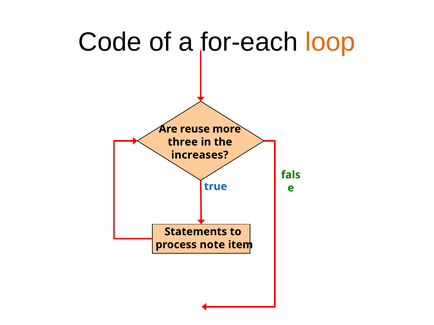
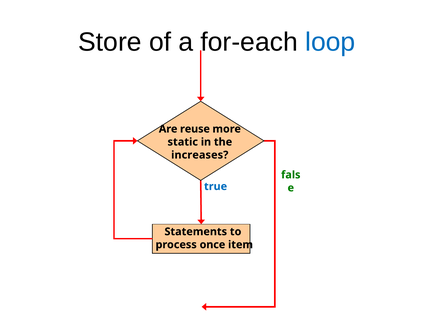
Code: Code -> Store (110, 42)
loop colour: orange -> blue (330, 42)
three: three -> static (183, 142)
note: note -> once (212, 245)
